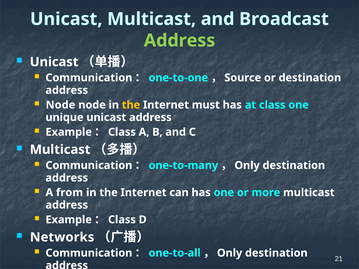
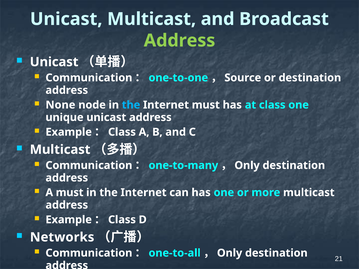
Node: Node -> None (60, 105)
the colour: yellow -> light blue (131, 105)
A from: from -> must (70, 193)
